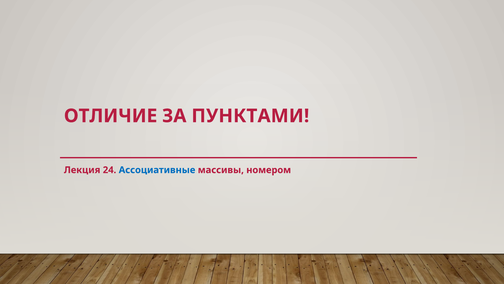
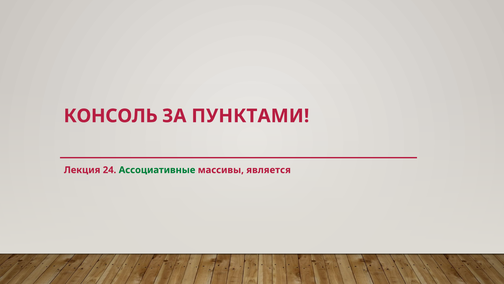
ОТЛИЧИЕ: ОТЛИЧИЕ -> КОНСОЛЬ (111, 116)
Ассоциативные colour: blue -> green (157, 170)
номером: номером -> является (269, 170)
